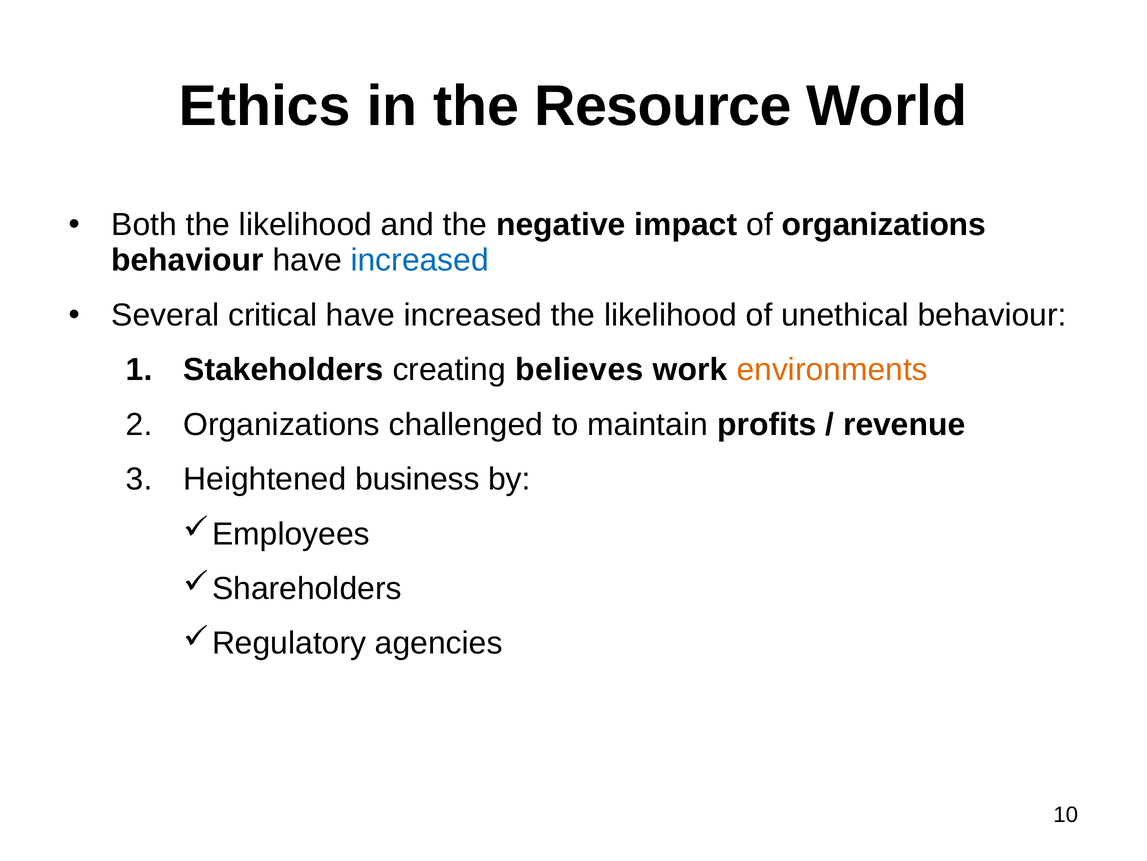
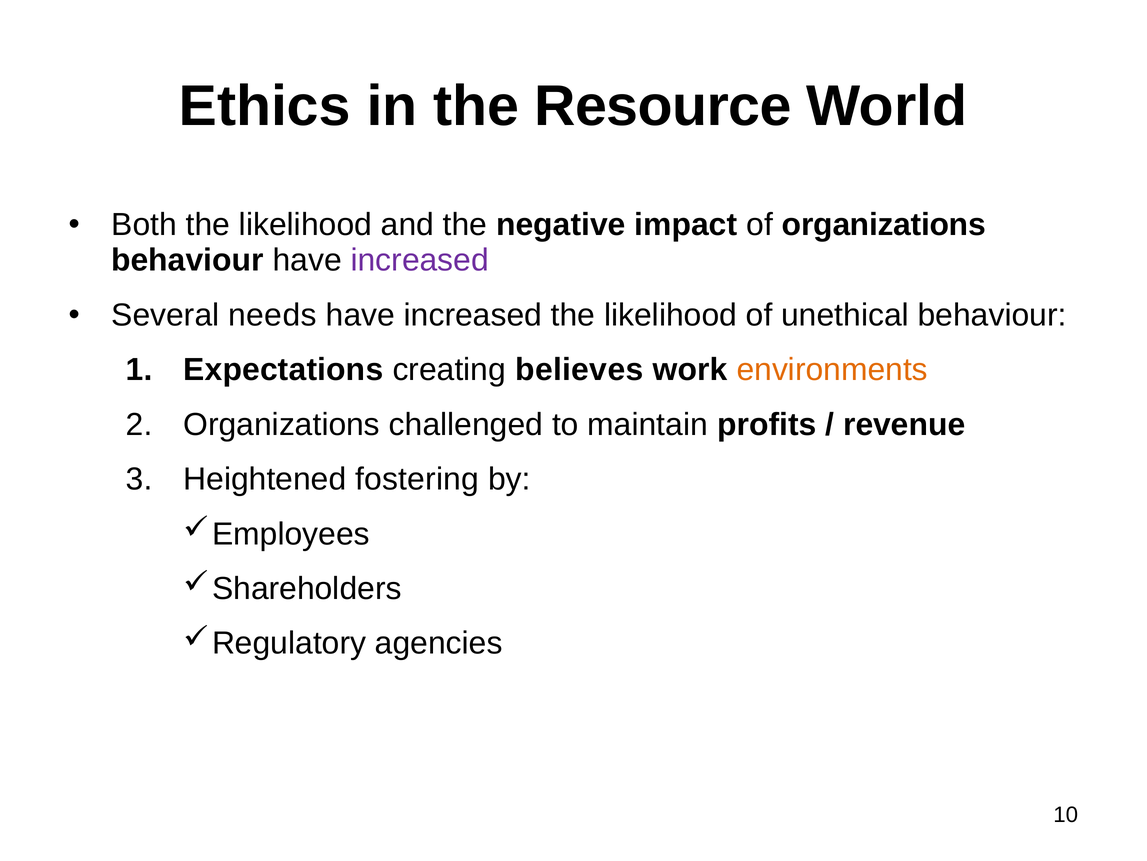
increased colour: blue -> purple (420, 260)
critical: critical -> needs (272, 315)
Stakeholders: Stakeholders -> Expectations (283, 369)
business: business -> fostering (417, 479)
